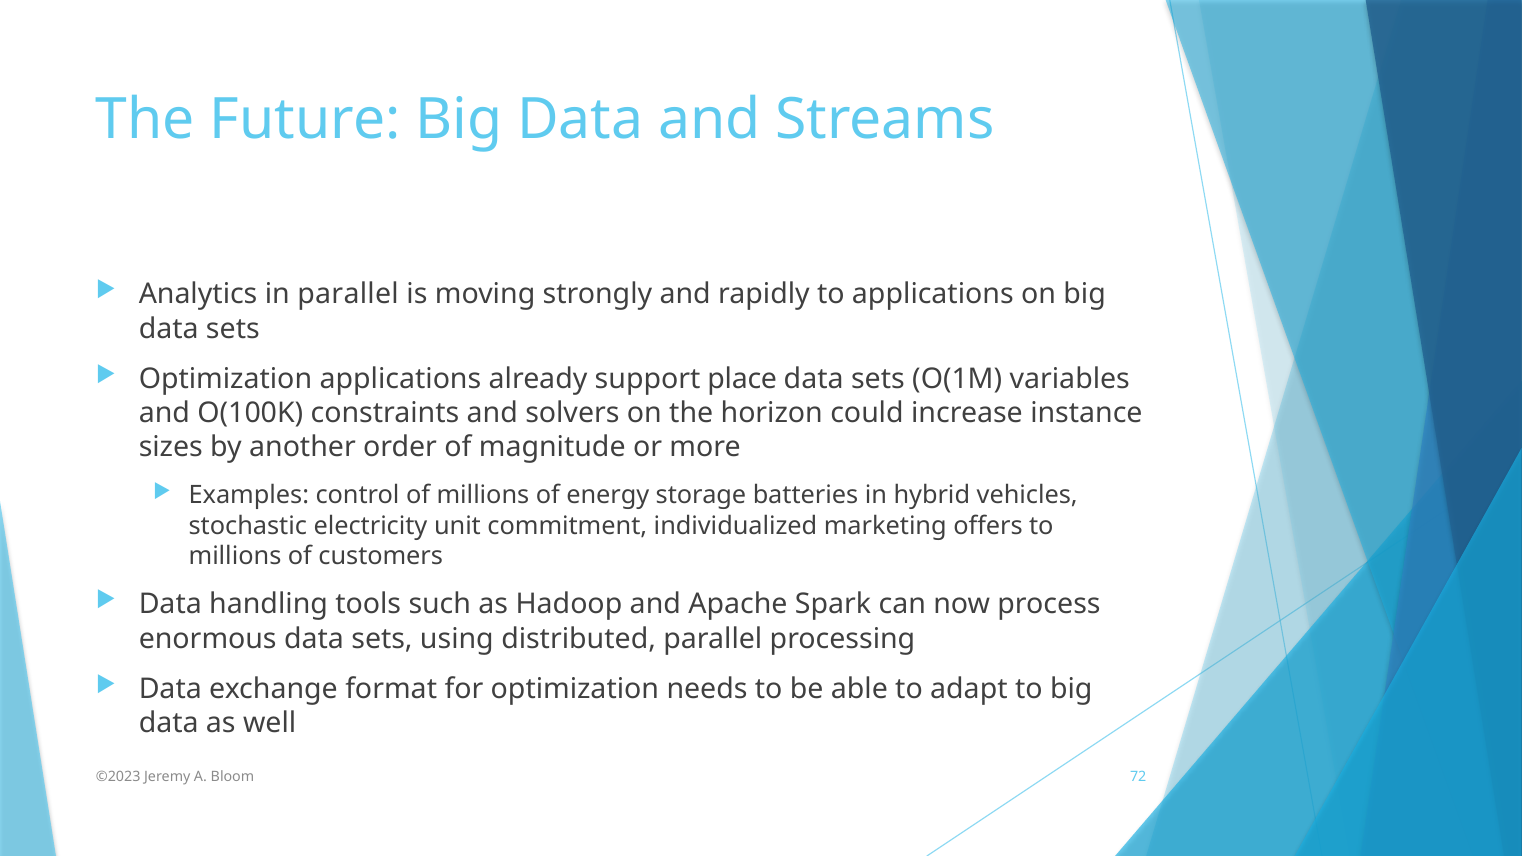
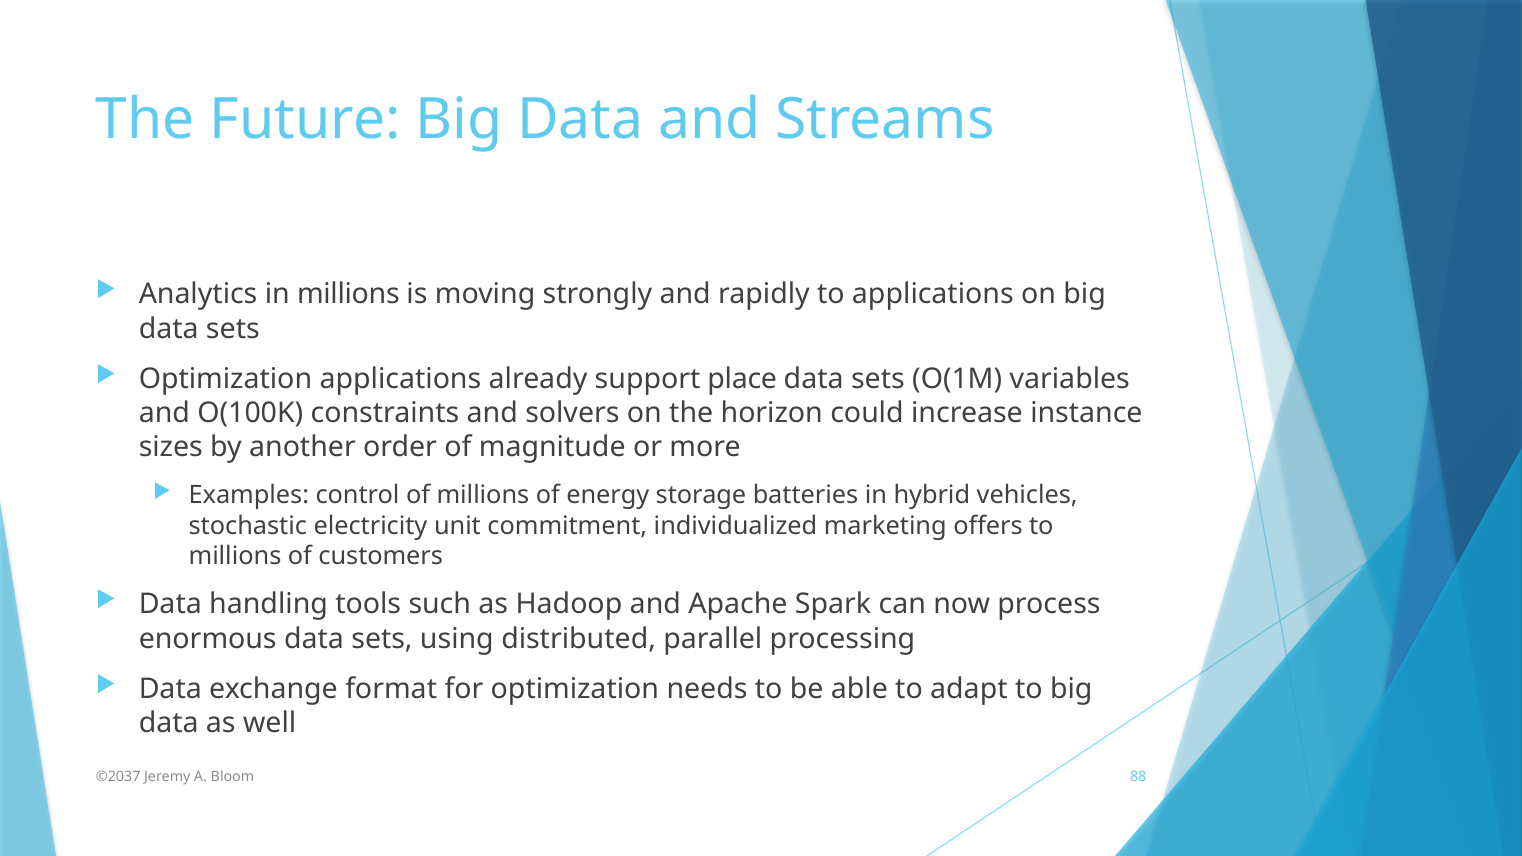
in parallel: parallel -> millions (348, 295)
©2023: ©2023 -> ©2037 (118, 777)
72: 72 -> 88 (1138, 777)
